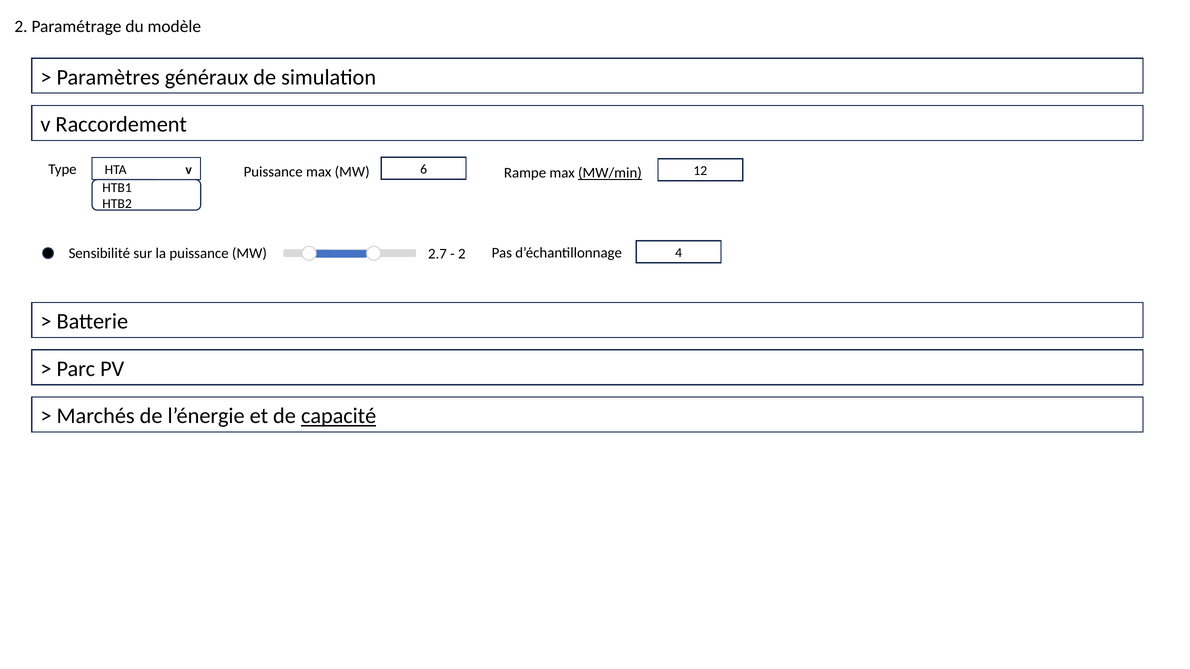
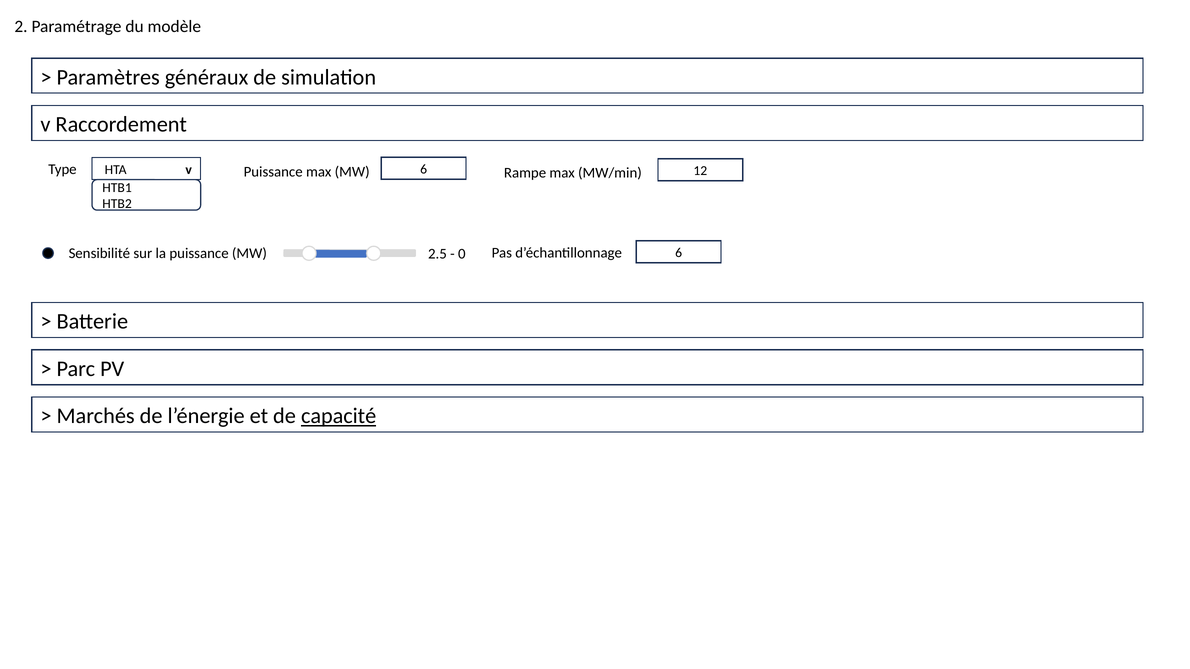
MW/min underline: present -> none (610, 173)
d’échantillonnage 4: 4 -> 6 (679, 253)
2.7: 2.7 -> 2.5 (437, 254)
2: 2 -> 0 (462, 254)
